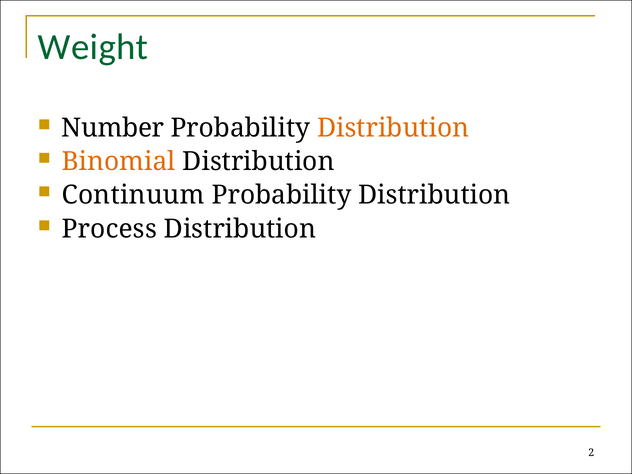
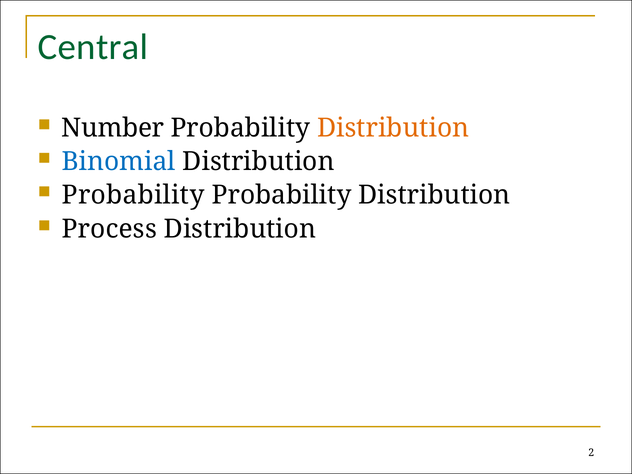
Weight: Weight -> Central (93, 47)
Binomial colour: orange -> blue (119, 162)
Continuum: Continuum -> Probability (133, 195)
